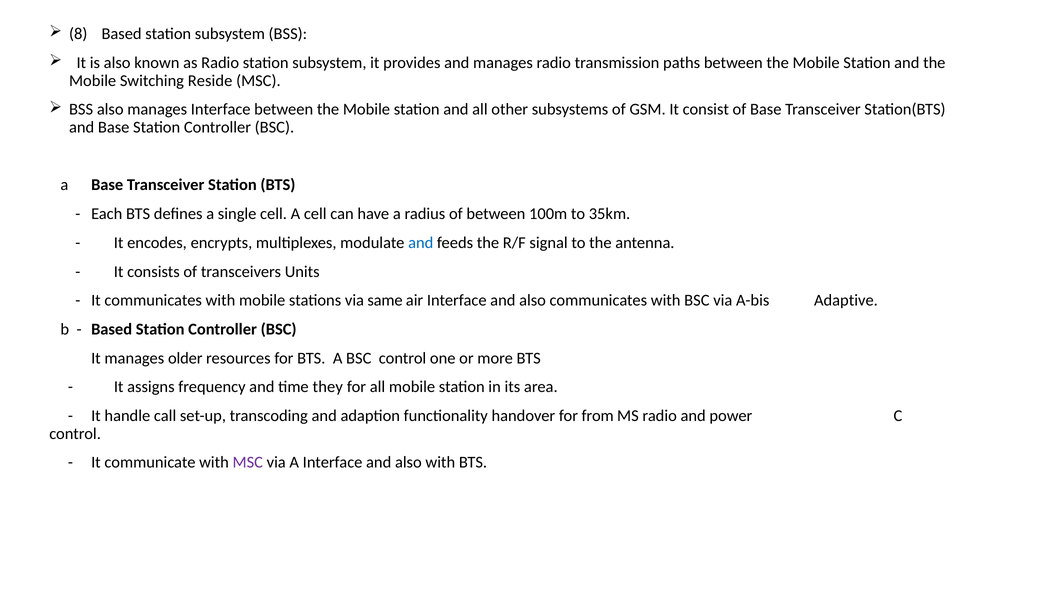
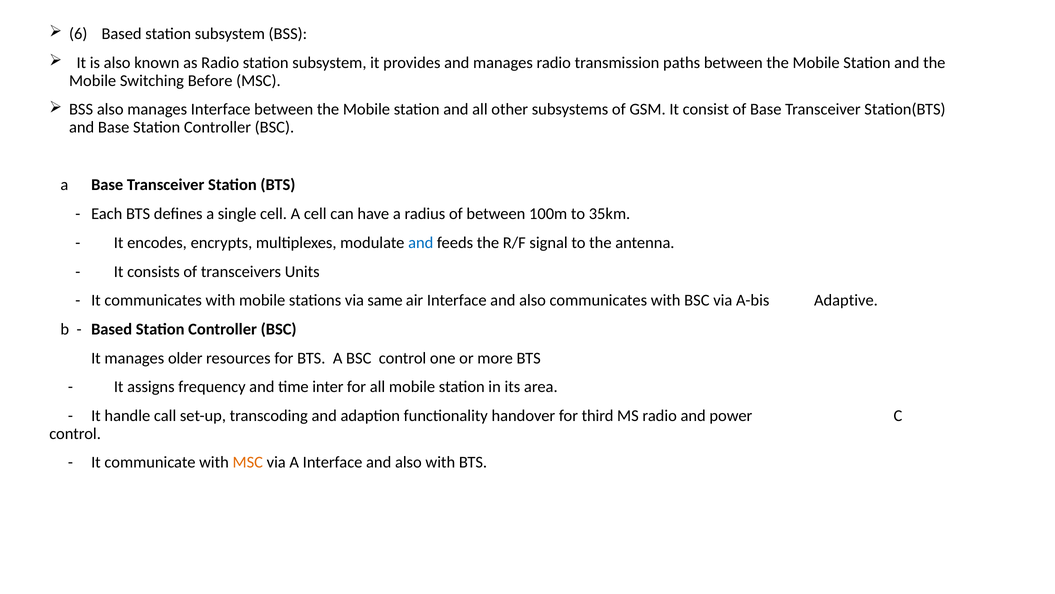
8: 8 -> 6 (78, 34)
Reside: Reside -> Before (210, 81)
they: they -> inter (328, 387)
from: from -> third (598, 415)
MSC colour: purple -> orange (248, 462)
